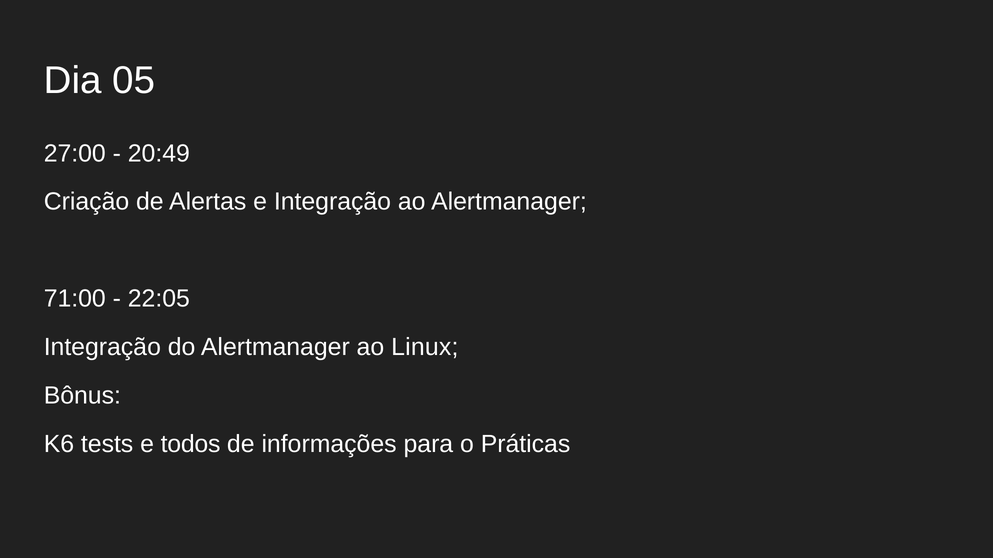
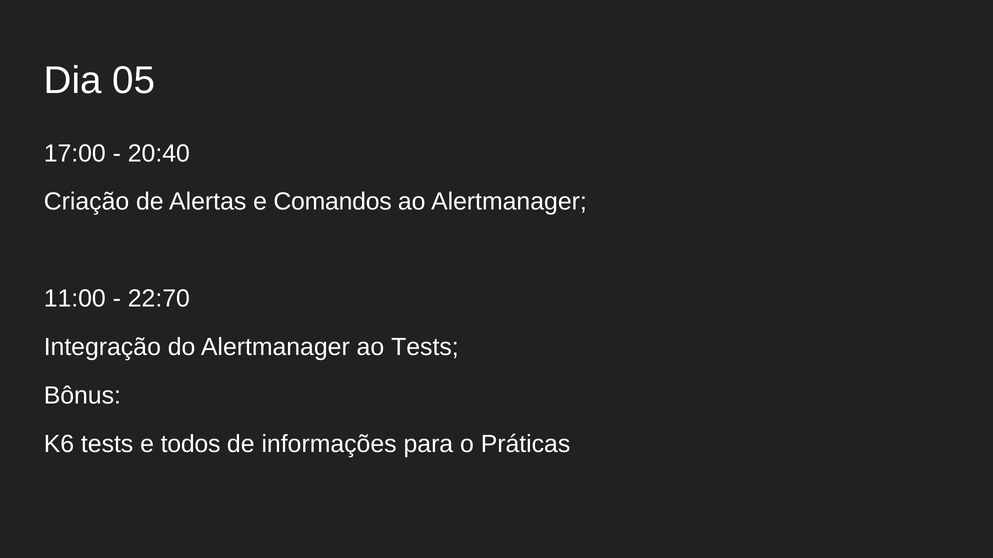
27:00: 27:00 -> 17:00 (75, 154)
20:49: 20:49 -> 20:40 (159, 154)
e Integração: Integração -> Comandos (333, 202)
71:00: 71:00 -> 11:00 (75, 299)
22:05: 22:05 -> 22:70 (159, 299)
ao Linux: Linux -> Tests (425, 347)
